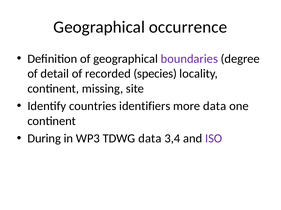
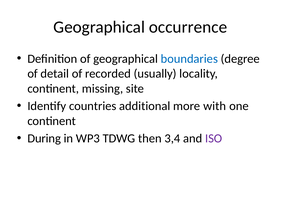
boundaries colour: purple -> blue (189, 59)
species: species -> usually (155, 74)
identifiers: identifiers -> additional (145, 106)
more data: data -> with (215, 106)
TDWG data: data -> then (150, 139)
